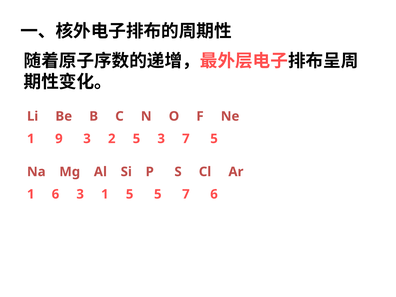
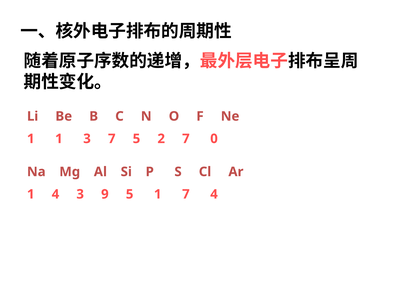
1 9: 9 -> 1 (59, 139)
3 2: 2 -> 7 (112, 139)
5 3: 3 -> 2 (161, 139)
7 5: 5 -> 0 (214, 139)
1 6: 6 -> 4 (55, 194)
3 1: 1 -> 9 (105, 194)
5 5: 5 -> 1 (158, 194)
7 6: 6 -> 4 (214, 194)
